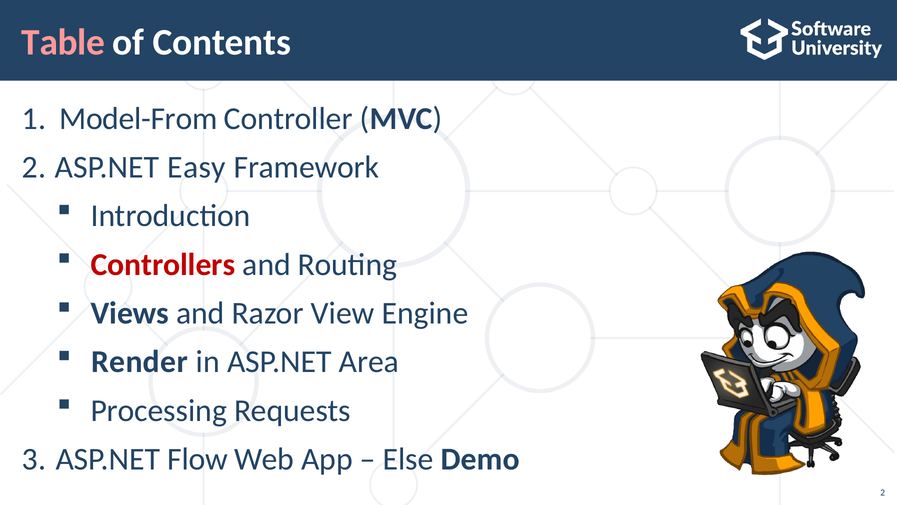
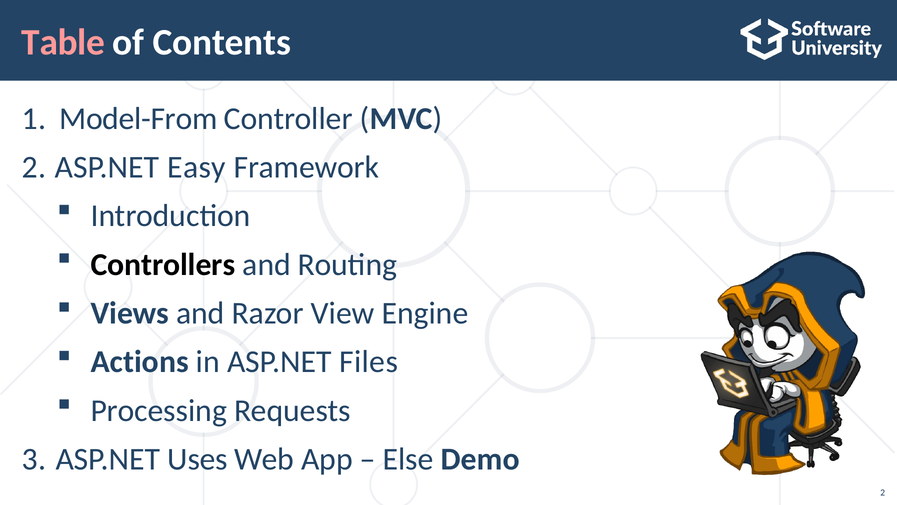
Controllers colour: red -> black (163, 264)
Render: Render -> Actions (140, 362)
Area: Area -> Files (369, 362)
Flow: Flow -> Uses (198, 459)
